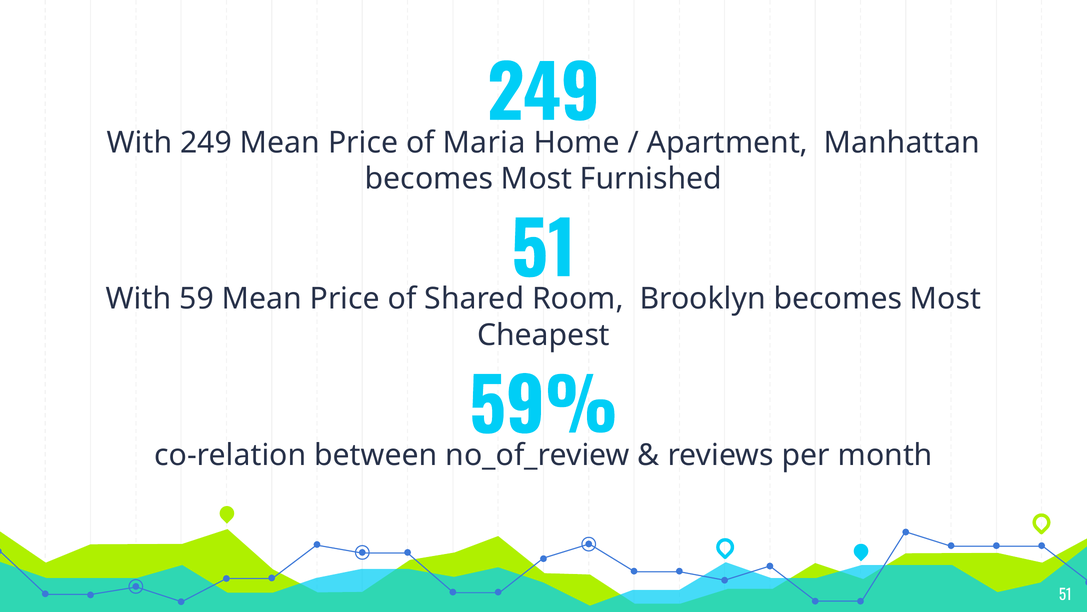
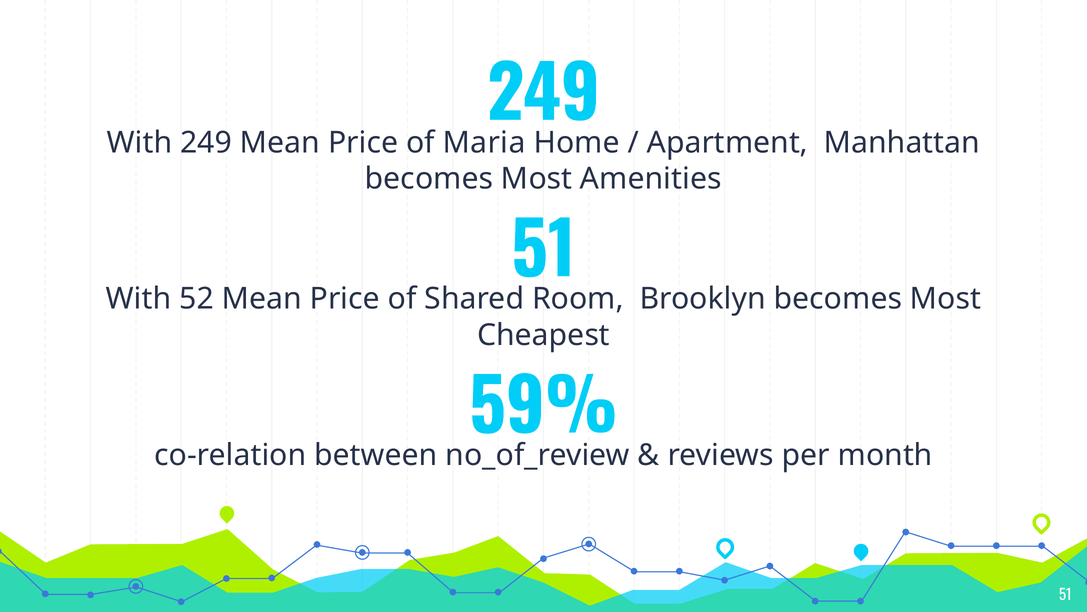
Furnished: Furnished -> Amenities (651, 179)
59: 59 -> 52 (197, 299)
